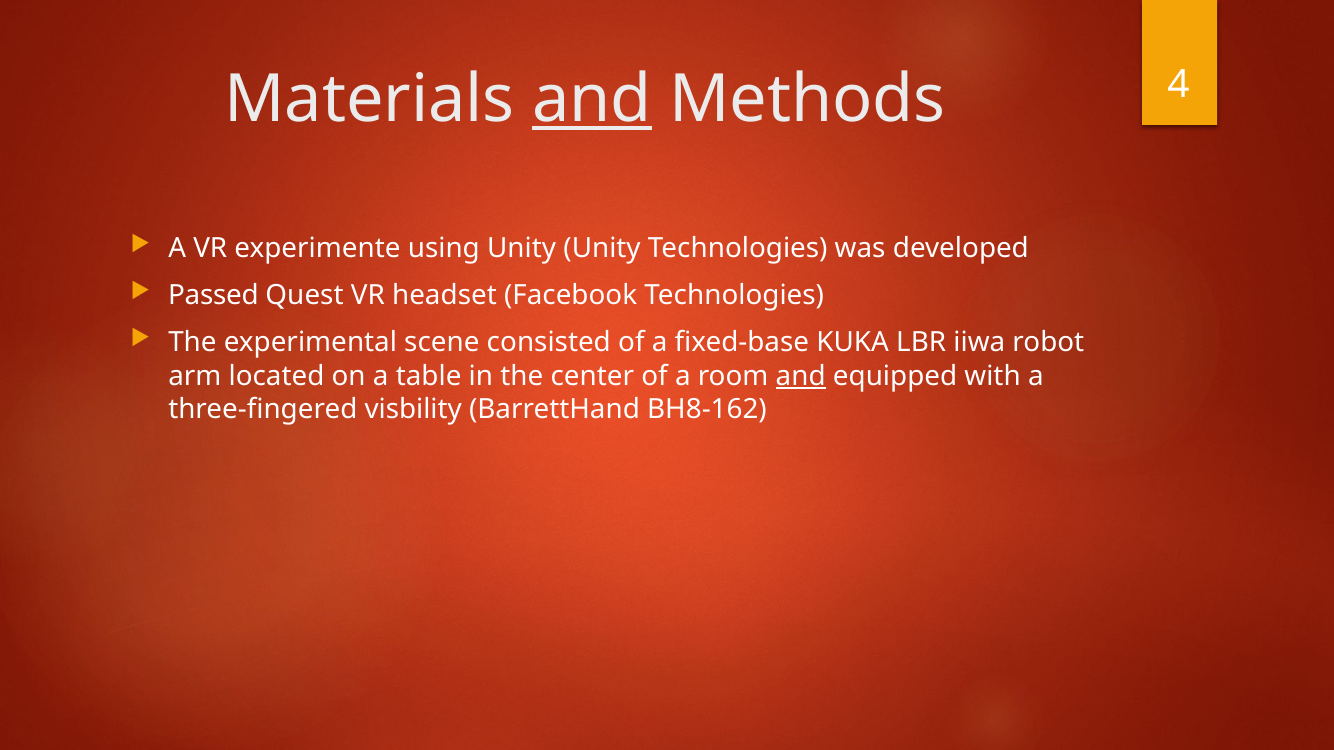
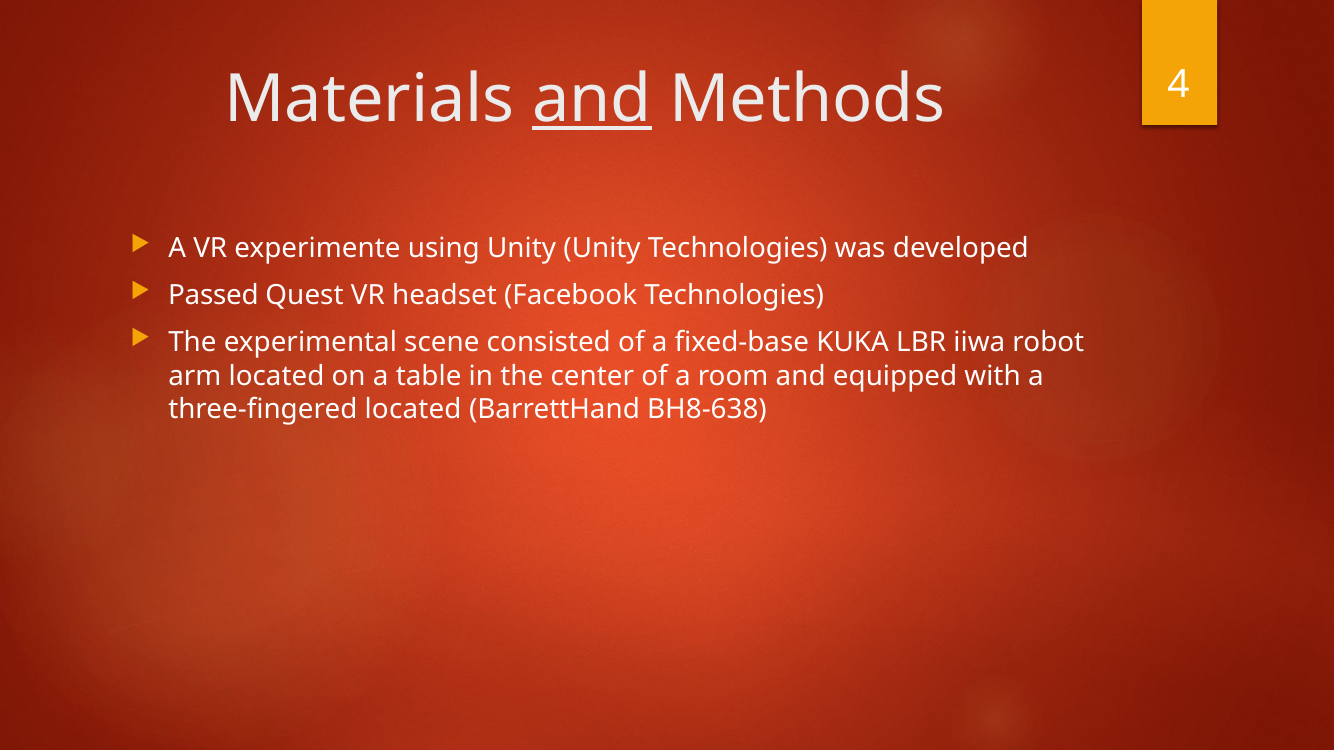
and underline: present -> none (801, 376)
three-fingered visbility: visbility -> located (413, 410)
BH8-162: BH8-162 -> BH8-638 (707, 410)
